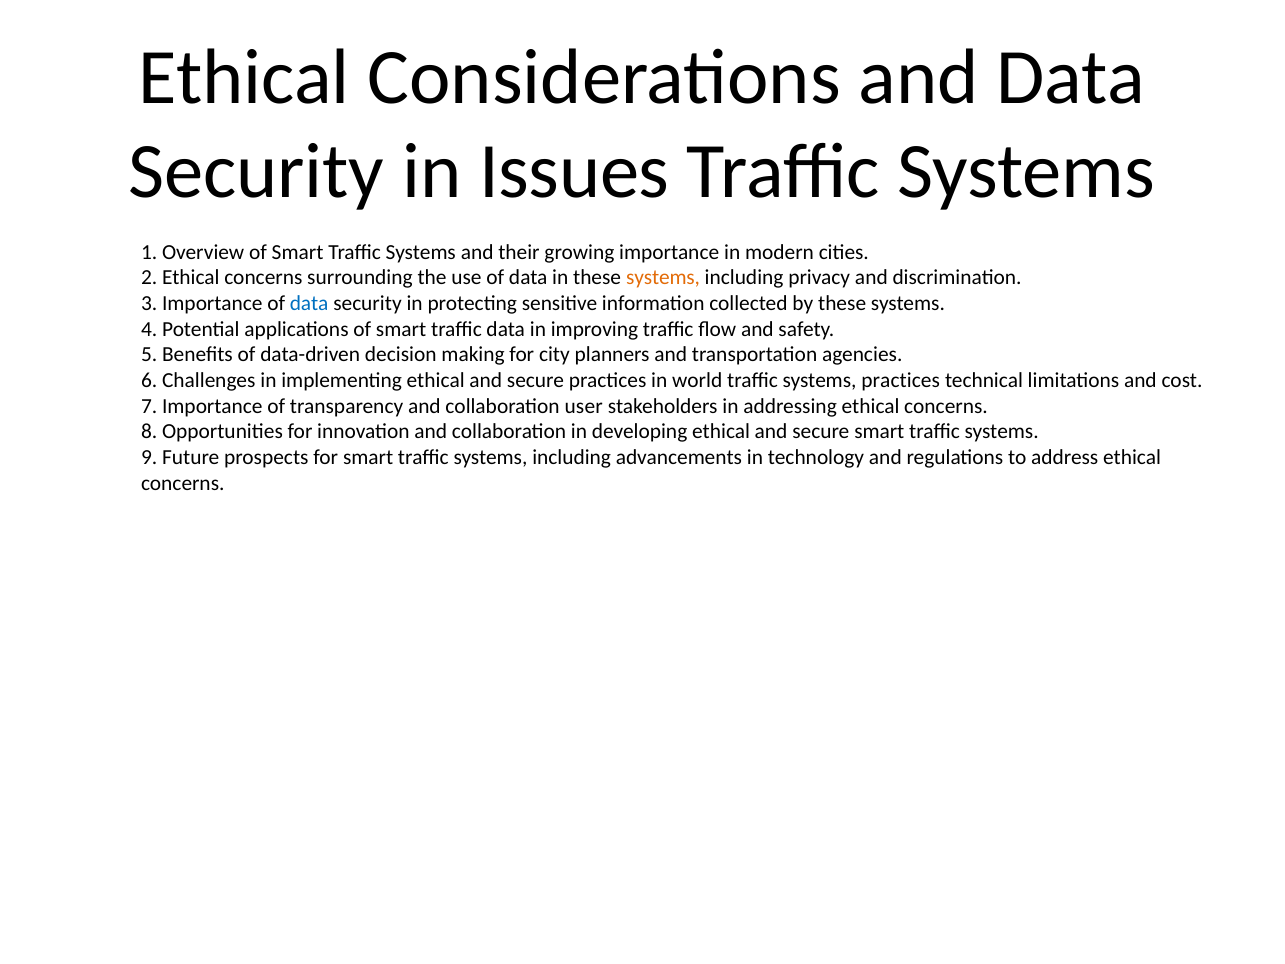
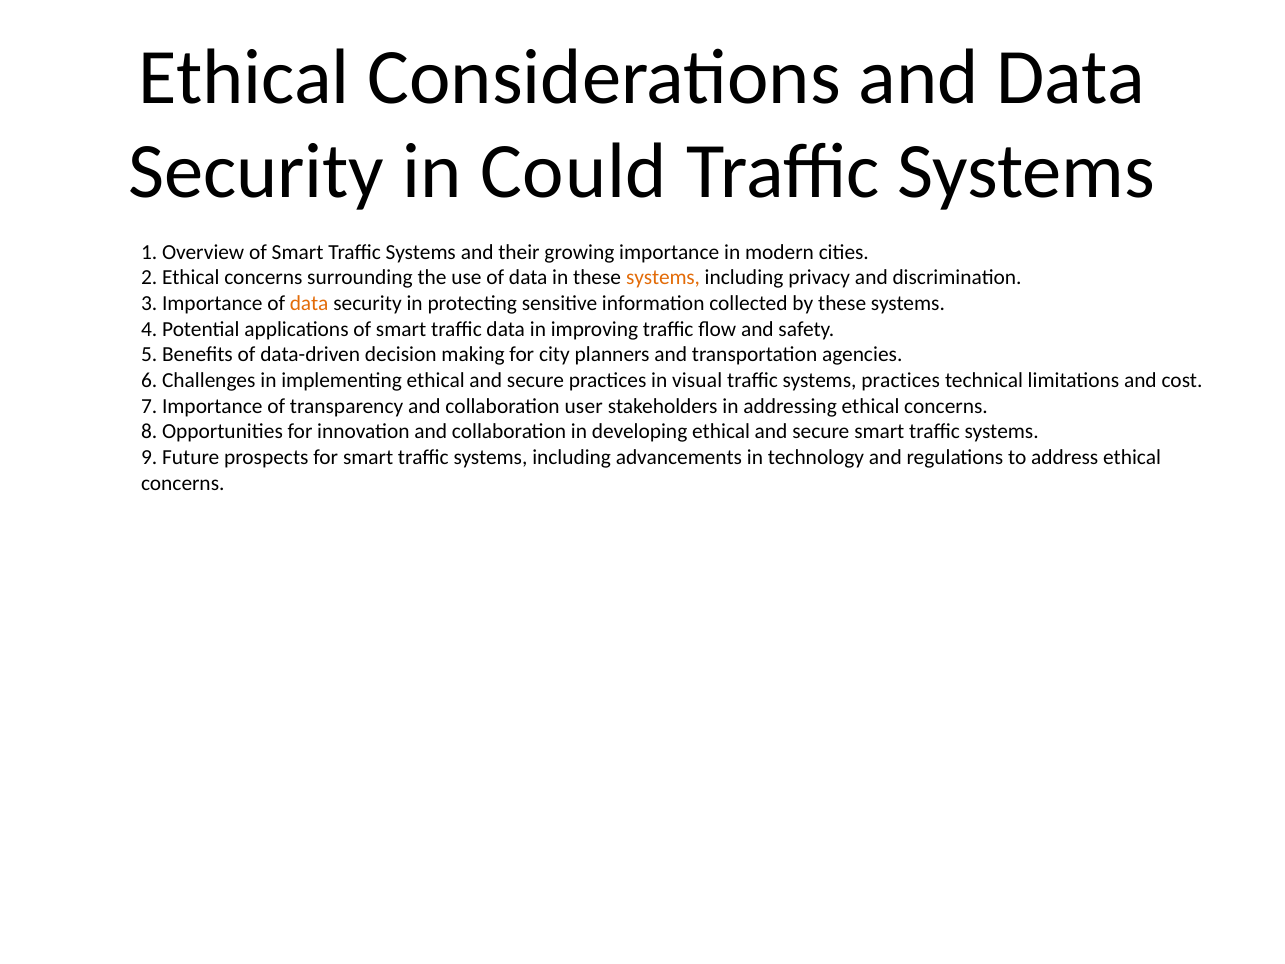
Issues: Issues -> Could (574, 171)
data colour: blue -> orange (309, 303)
world: world -> visual (697, 380)
